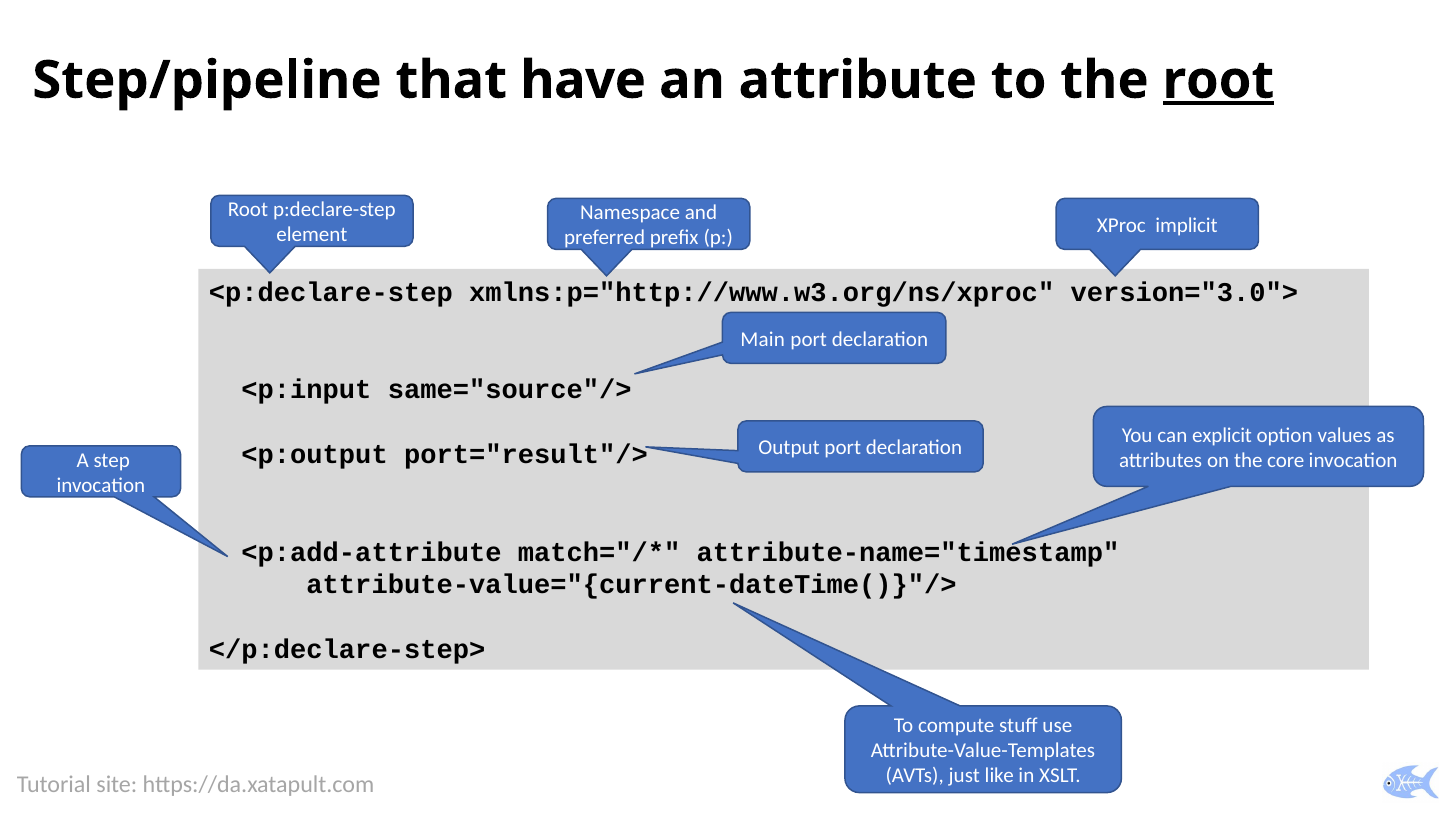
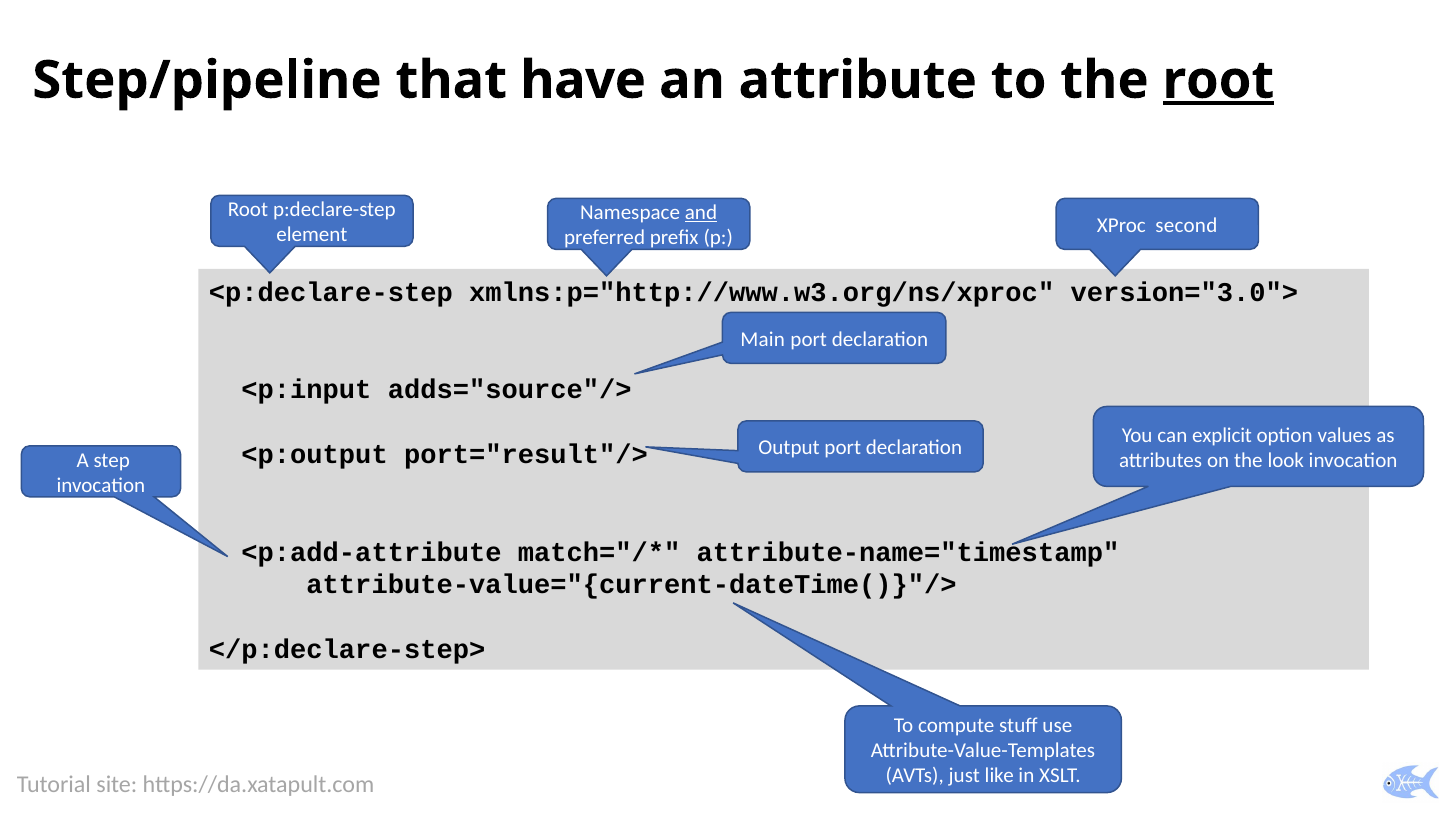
and underline: none -> present (701, 213)
implicit: implicit -> second (1186, 225)
same="source"/>: same="source"/> -> adds="source"/> (510, 390)
core: core -> look (1286, 460)
